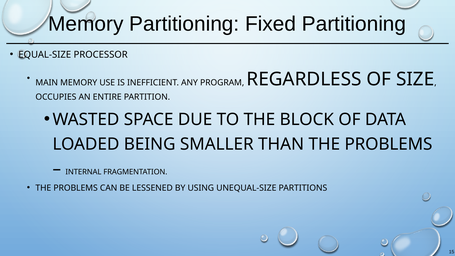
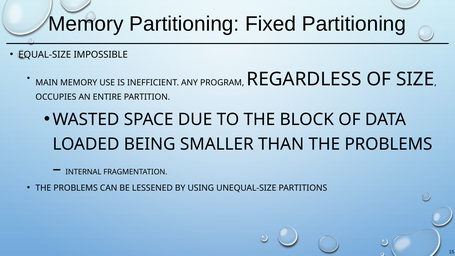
PROCESSOR: PROCESSOR -> IMPOSSIBLE (101, 55)
